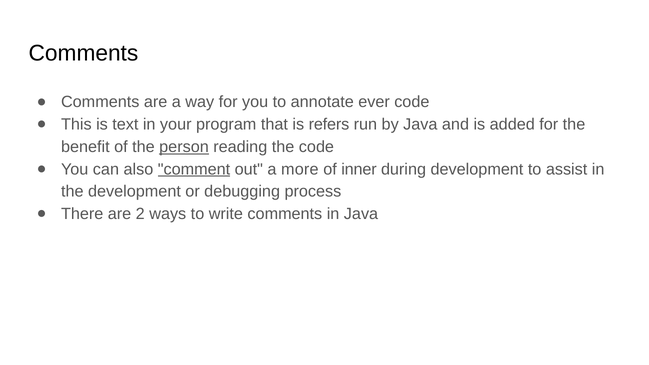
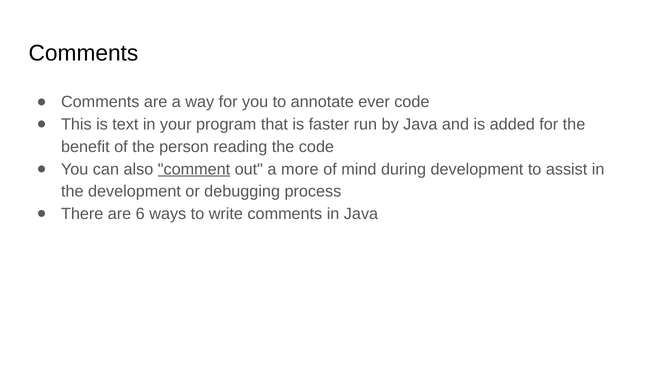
refers: refers -> faster (329, 124)
person underline: present -> none (184, 147)
inner: inner -> mind (359, 169)
2: 2 -> 6 (140, 214)
